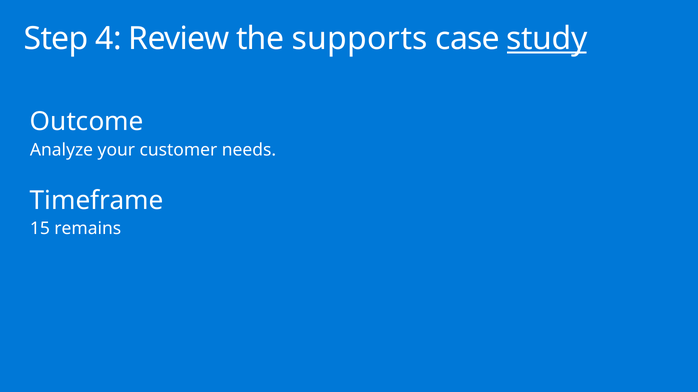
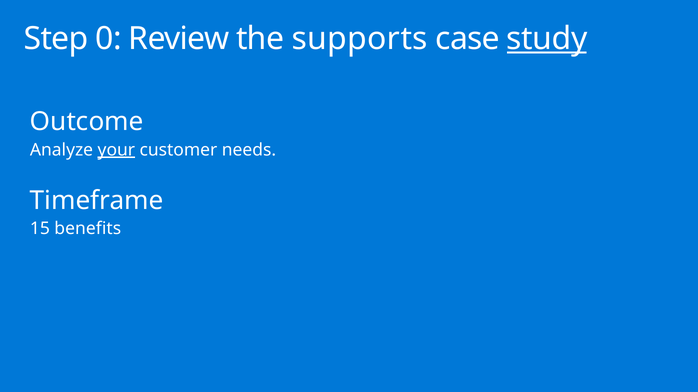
4: 4 -> 0 (109, 39)
your underline: none -> present (116, 150)
remains: remains -> benefits (88, 229)
